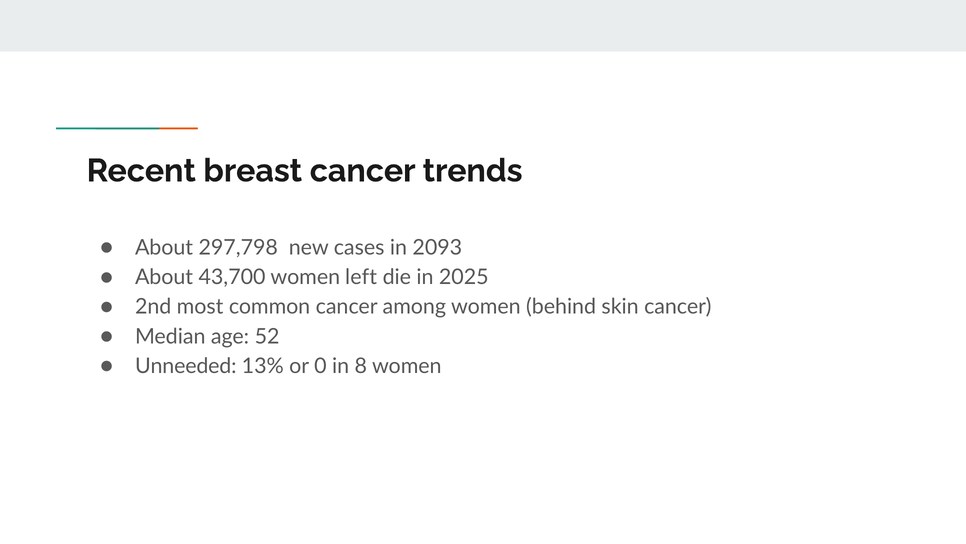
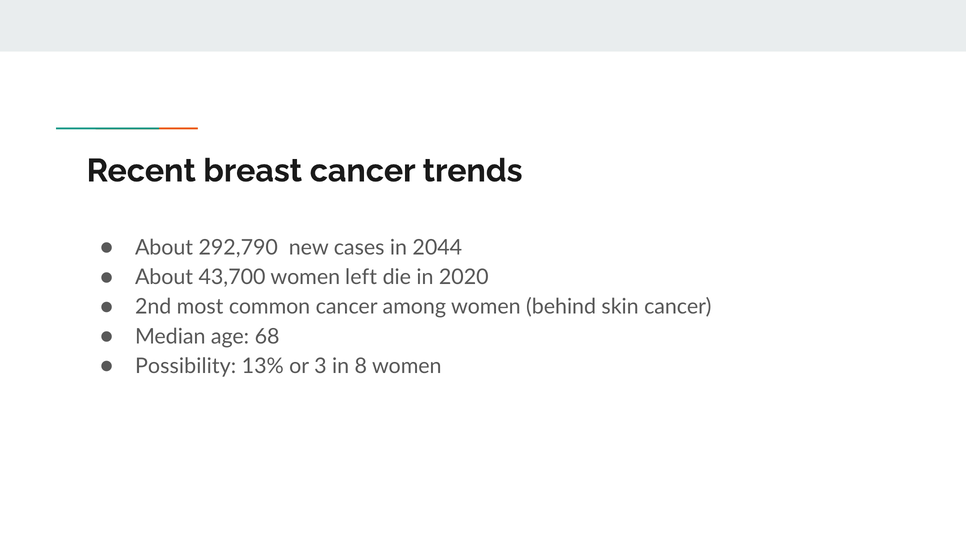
297,798: 297,798 -> 292,790 (238, 247)
2093: 2093 -> 2044 (437, 247)
2025: 2025 -> 2020 (464, 277)
52: 52 -> 68 (267, 336)
Unneeded: Unneeded -> Possibility (186, 366)
0: 0 -> 3 (320, 366)
